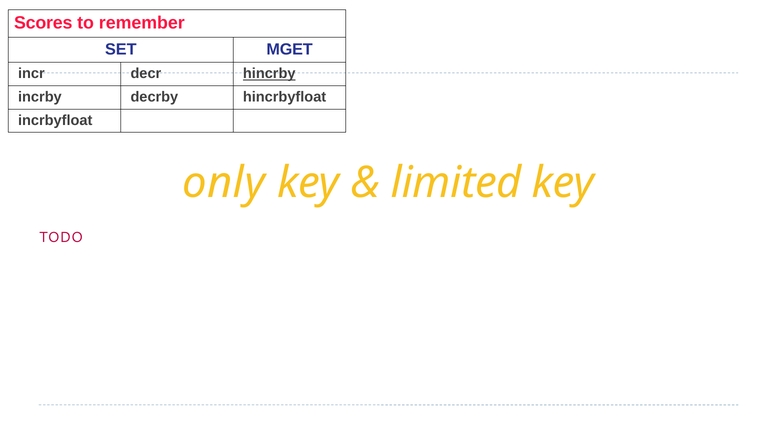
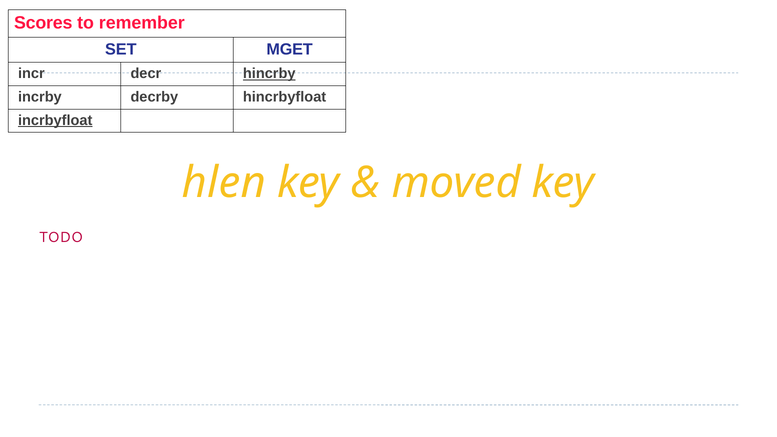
incrbyfloat underline: none -> present (55, 120)
only: only -> hlen (224, 183)
limited: limited -> moved (456, 183)
